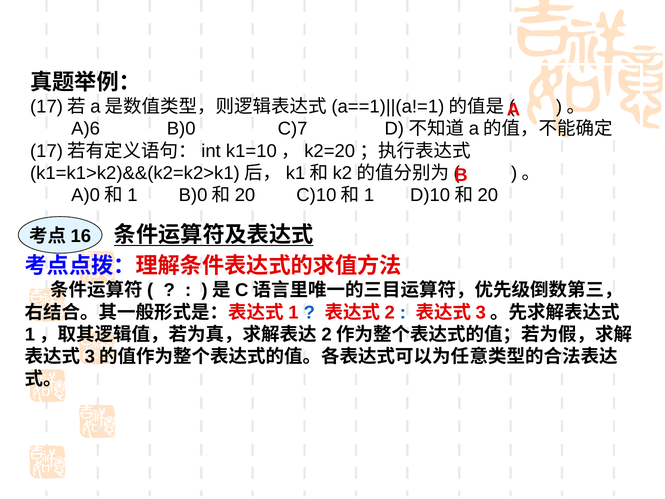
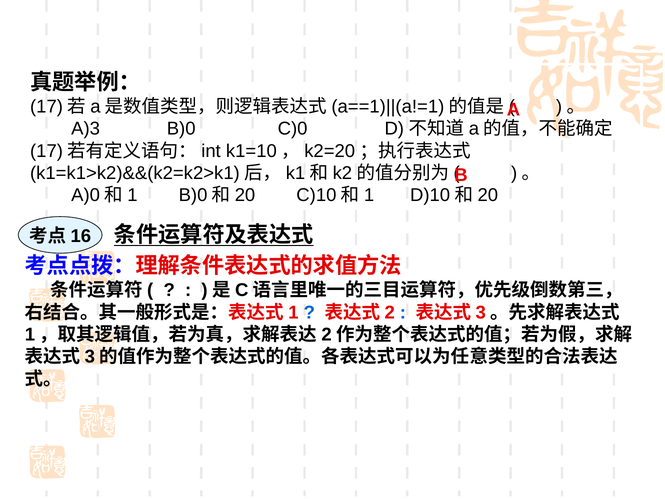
A)6: A)6 -> A)3 (86, 129)
C)7: C)7 -> C)0 (293, 129)
